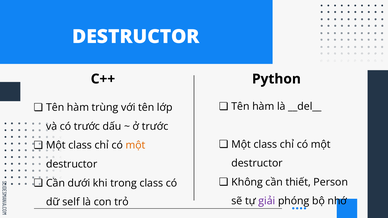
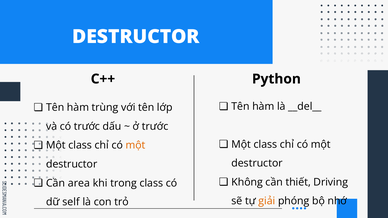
Person: Person -> Driving (331, 182)
dưới: dưới -> area (79, 183)
giải colour: purple -> orange (267, 201)
